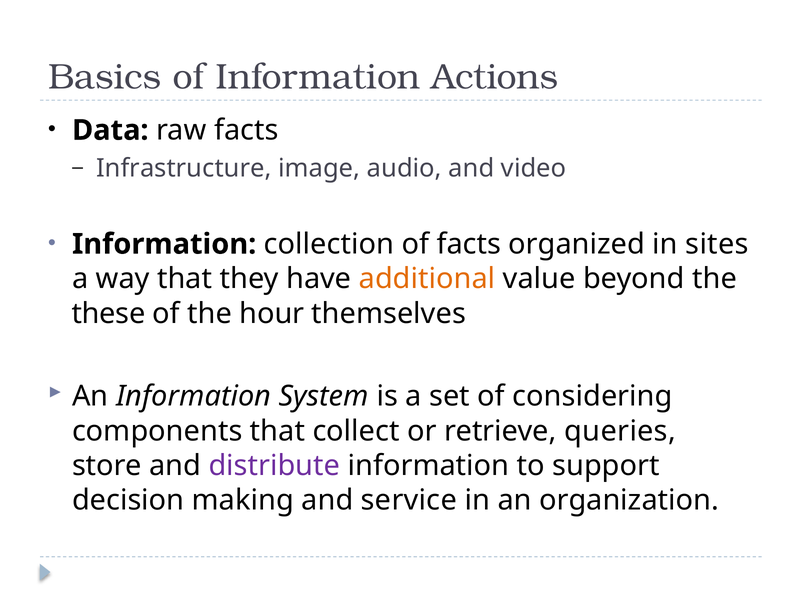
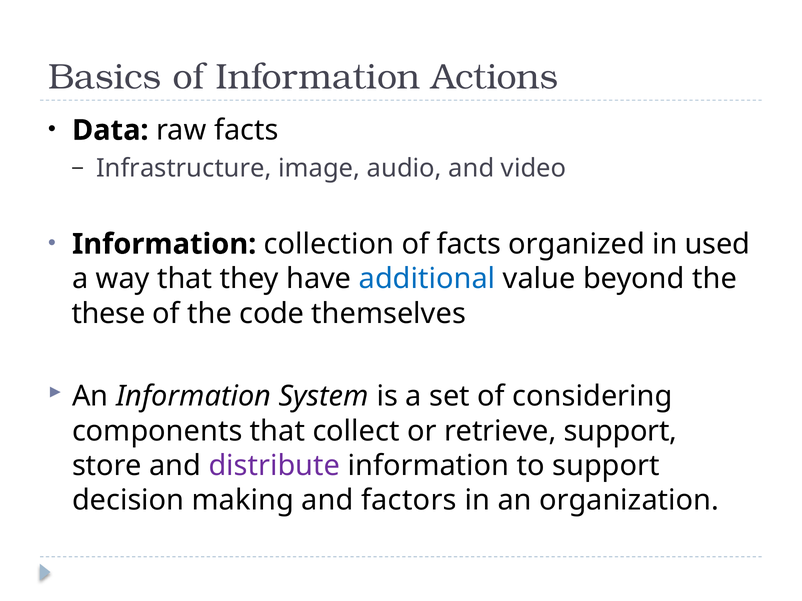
sites: sites -> used (717, 244)
additional colour: orange -> blue (427, 279)
hour: hour -> code (272, 314)
retrieve queries: queries -> support (620, 431)
service: service -> factors (409, 501)
